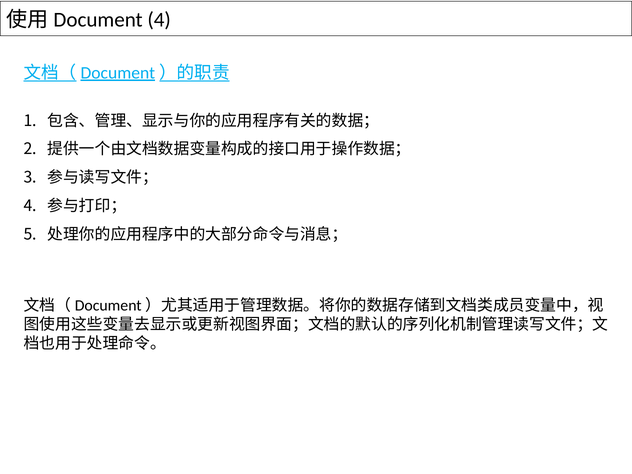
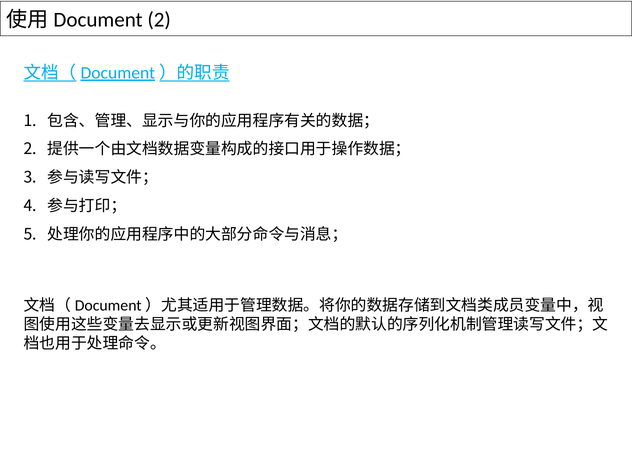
4: 4 -> 2 (159, 20)
